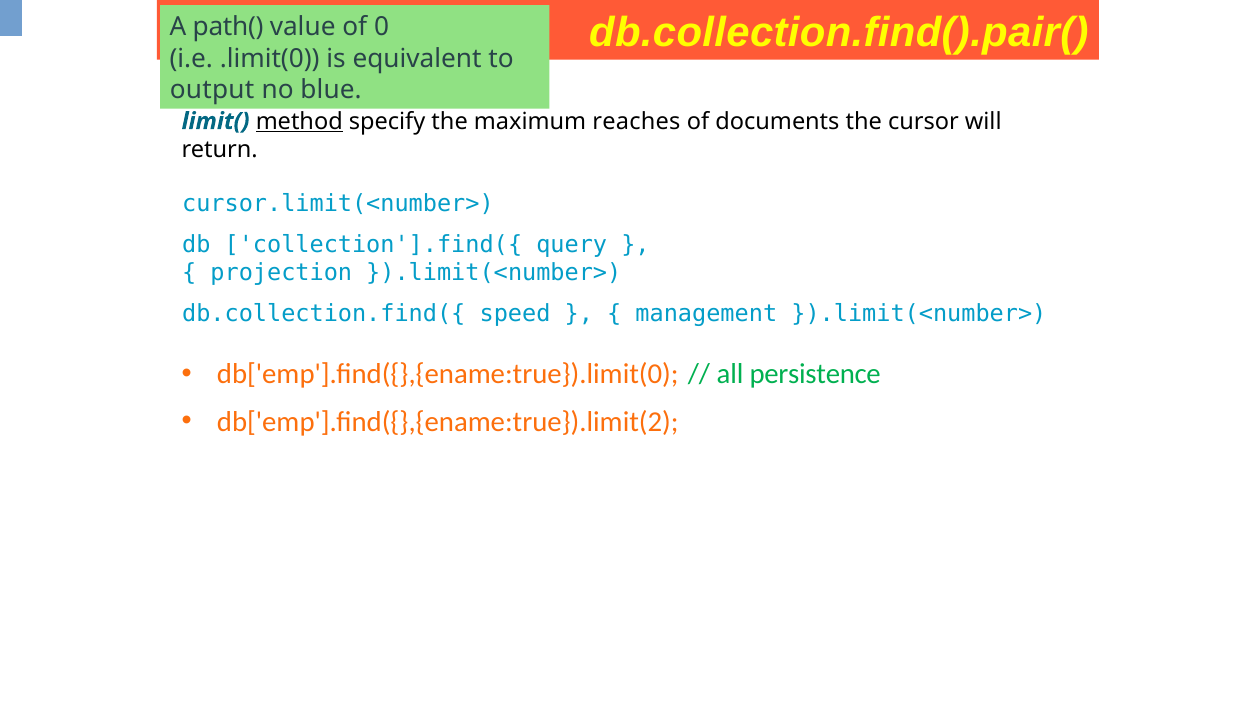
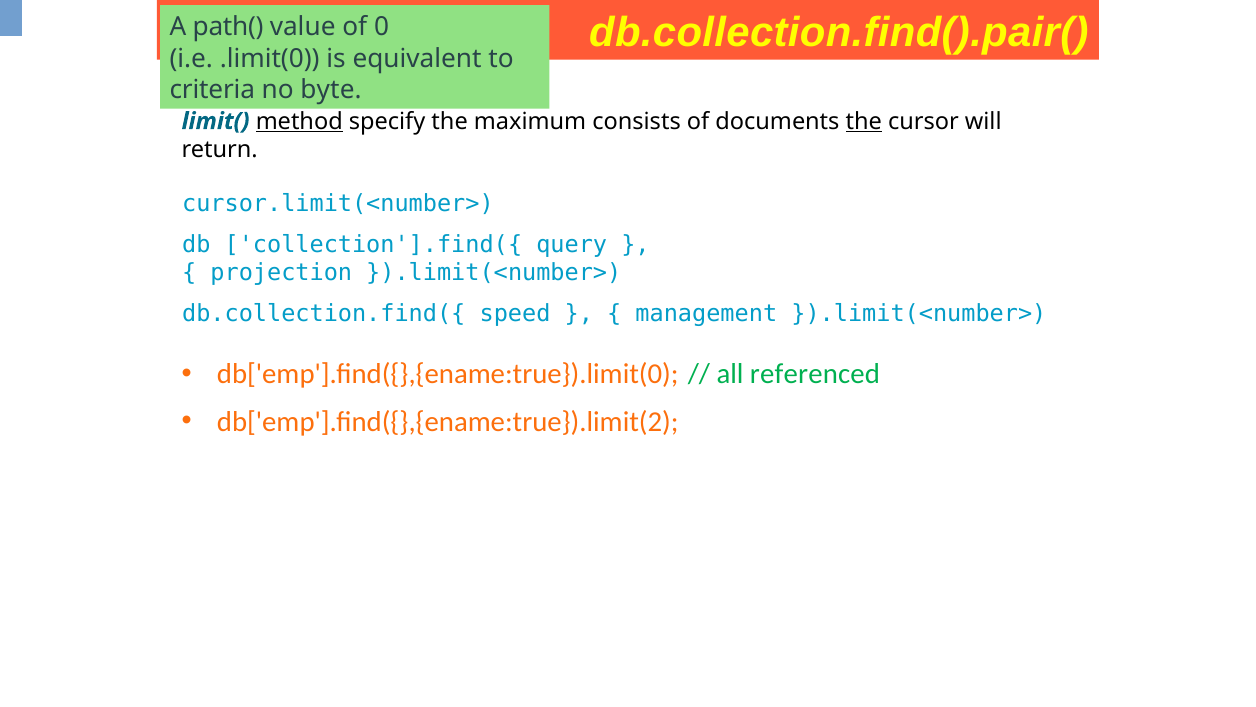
output: output -> criteria (212, 90)
blue: blue -> byte (331, 90)
reaches: reaches -> consists (637, 121)
the underline: none -> present (864, 121)
persistence: persistence -> referenced (815, 374)
